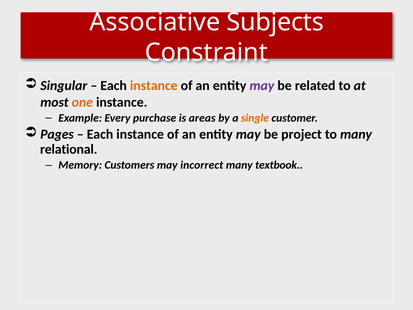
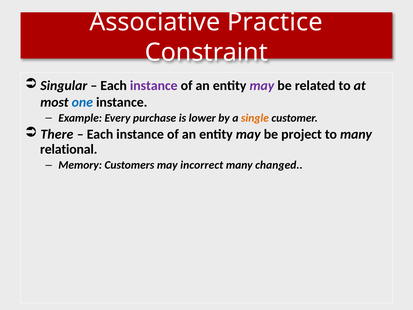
Subjects: Subjects -> Practice (275, 22)
instance colour: orange -> purple (154, 86)
one colour: orange -> blue (82, 102)
areas: areas -> lower (202, 118)
Pages: Pages -> There (57, 134)
textbook: textbook -> changed (279, 165)
